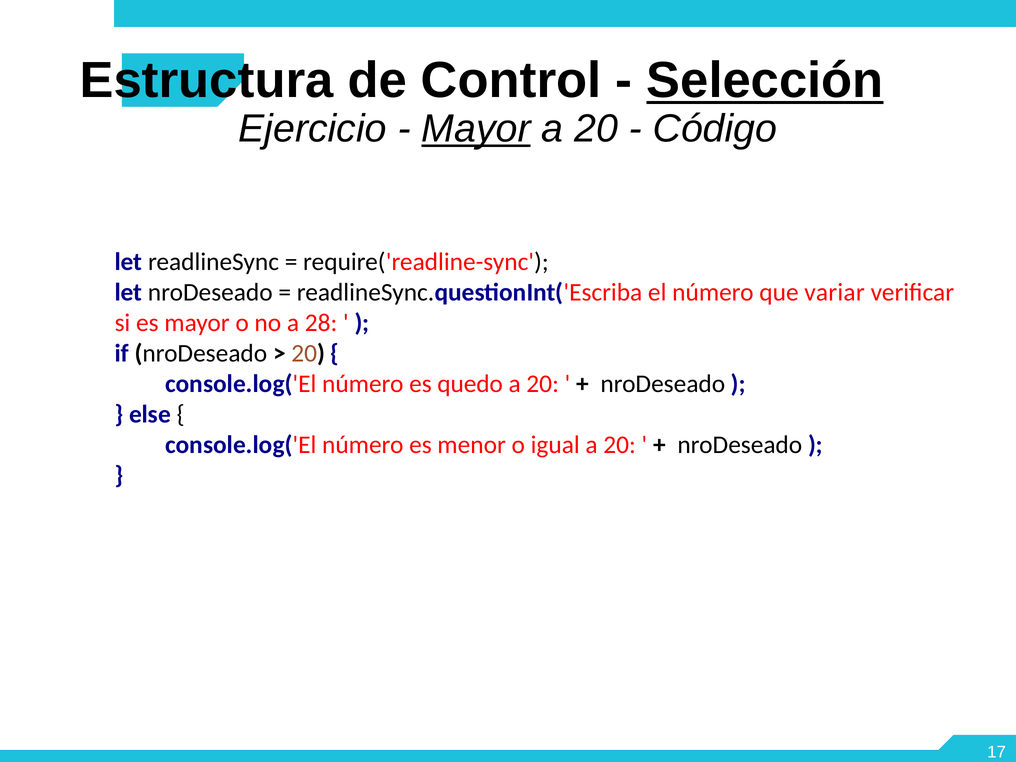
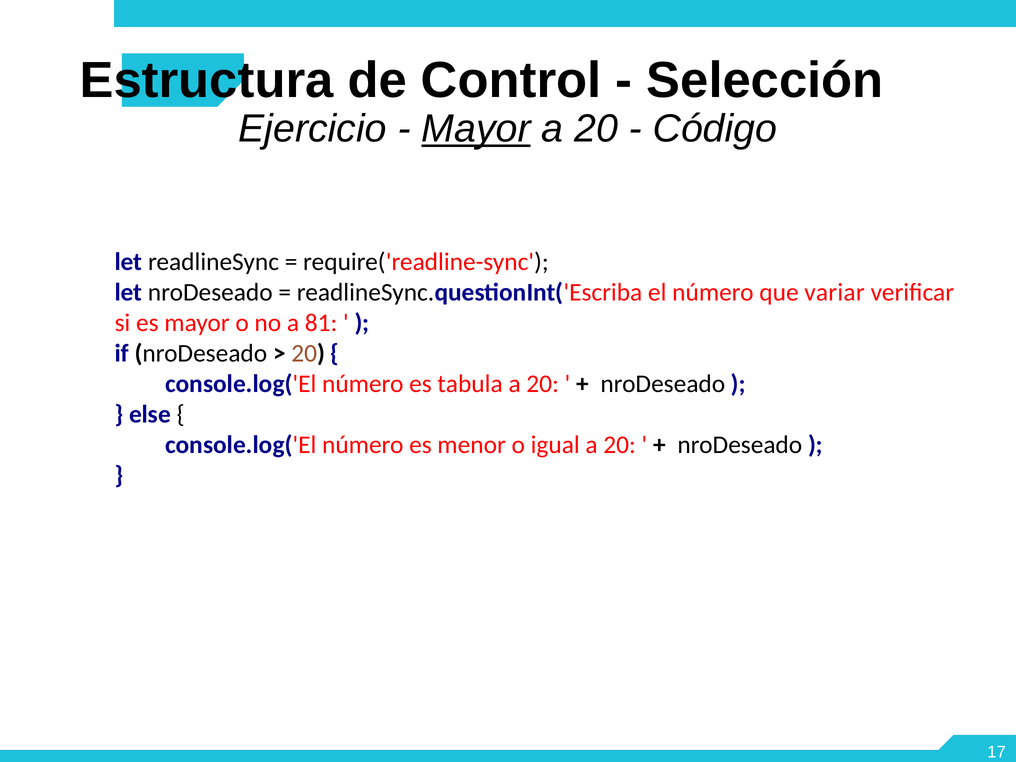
Selección underline: present -> none (765, 81)
28: 28 -> 81 (321, 323)
quedo: quedo -> tabula (470, 384)
